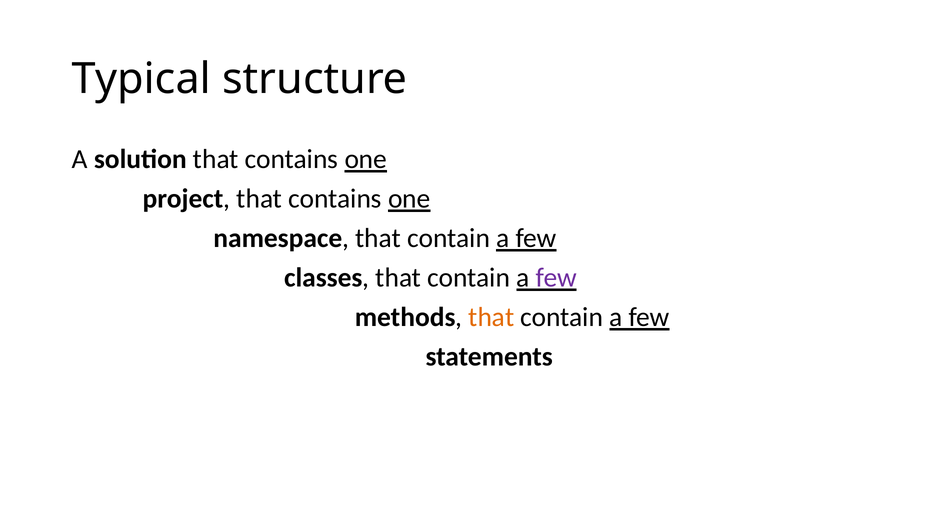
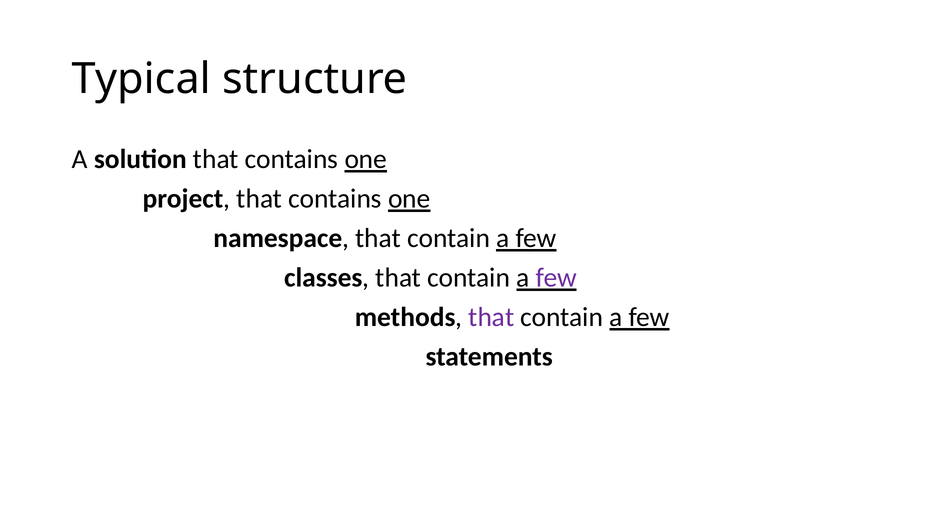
that colour: orange -> purple (491, 318)
